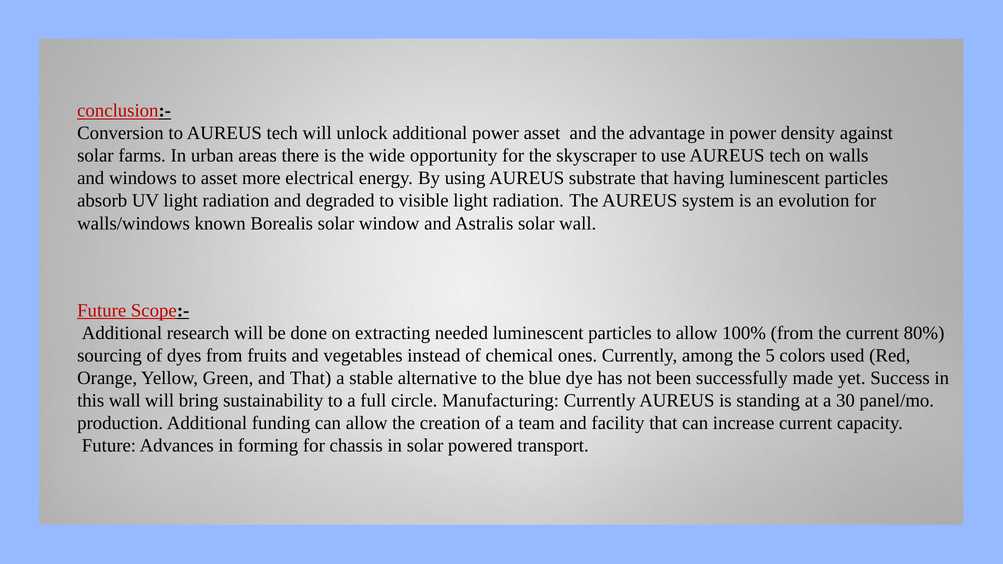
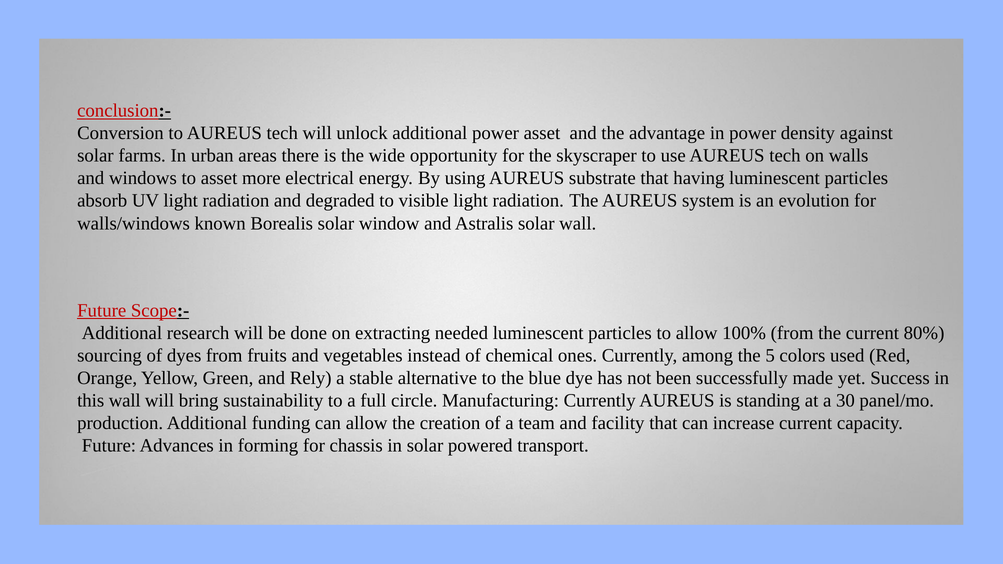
and That: That -> Rely (311, 378)
